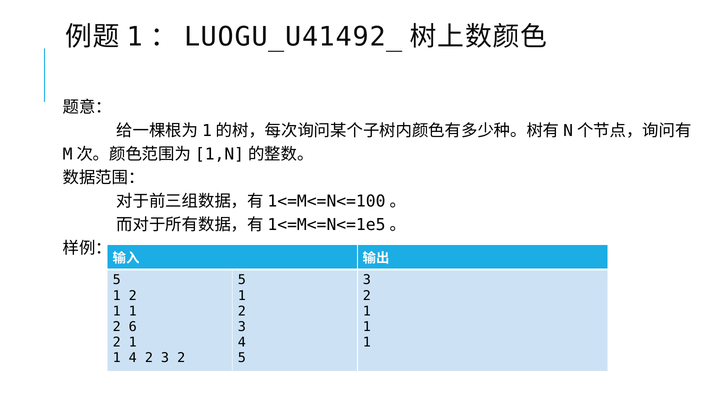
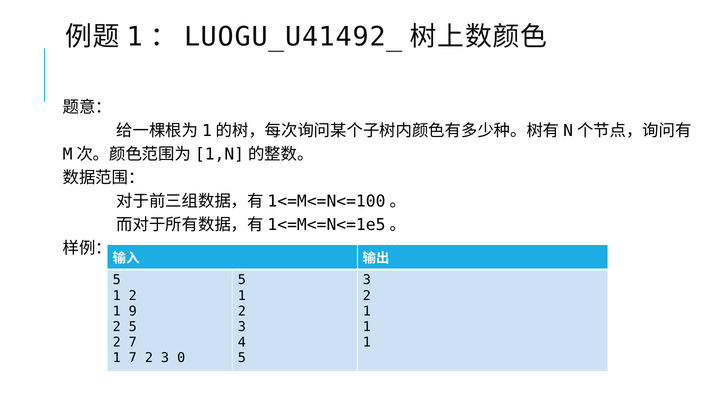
1: 1 -> 9 (133, 311)
2 6: 6 -> 5 (133, 327)
1: 1 -> 7 (133, 342)
1 4: 4 -> 7 (133, 358)
2 3 2: 2 -> 0 (181, 358)
